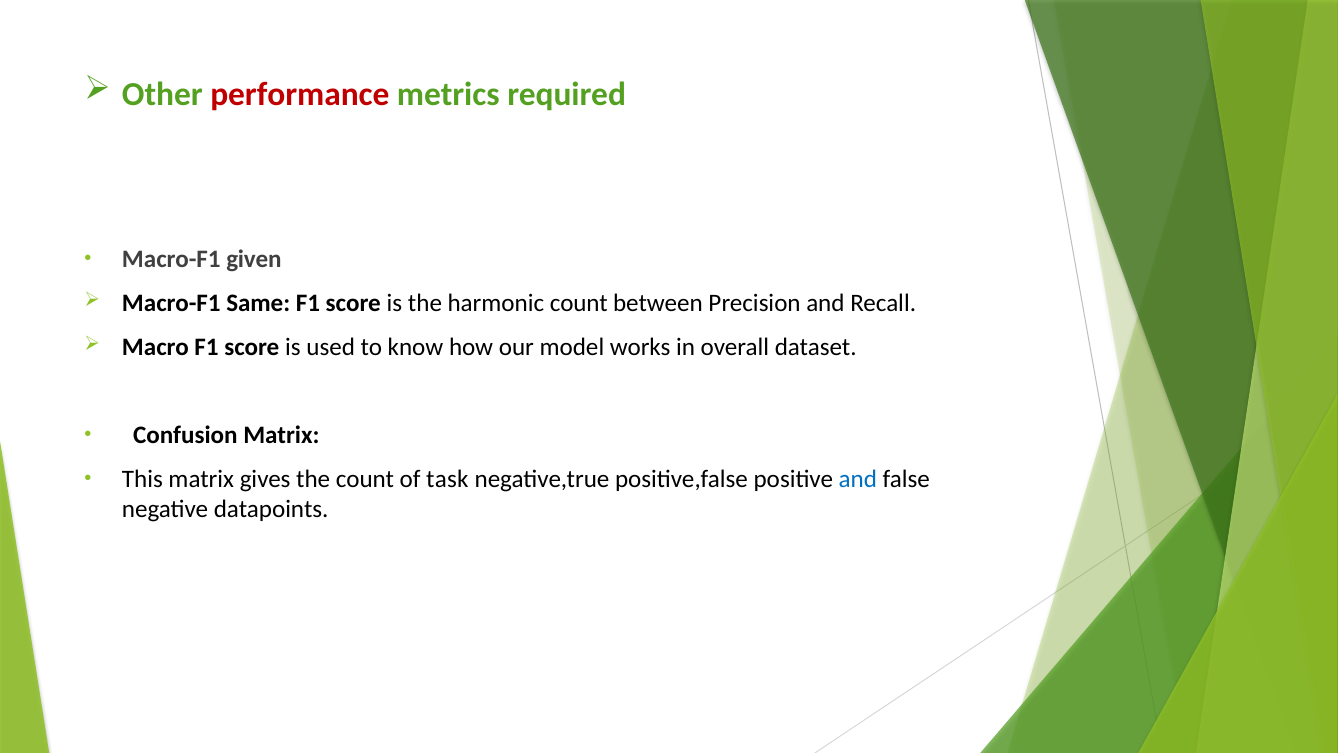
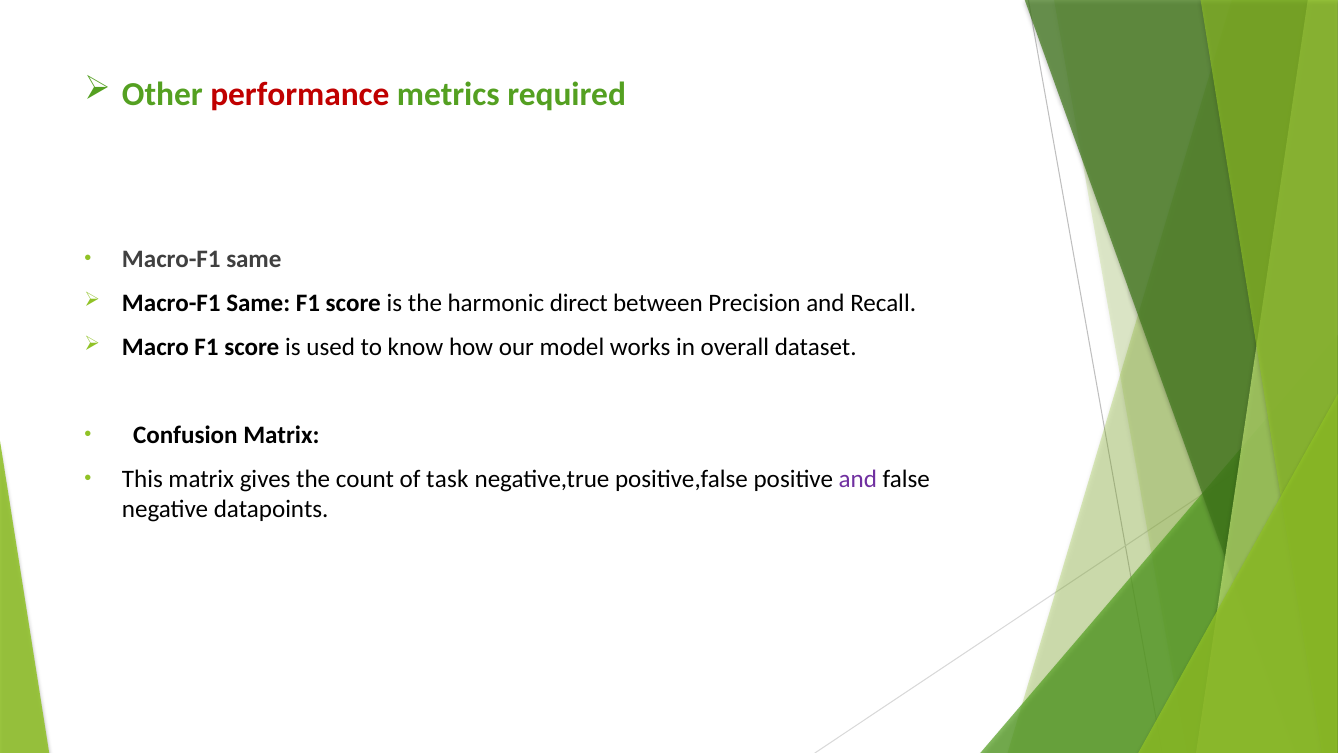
given: given -> same (254, 259)
harmonic count: count -> direct (579, 303)
and colour: blue -> purple (858, 479)
